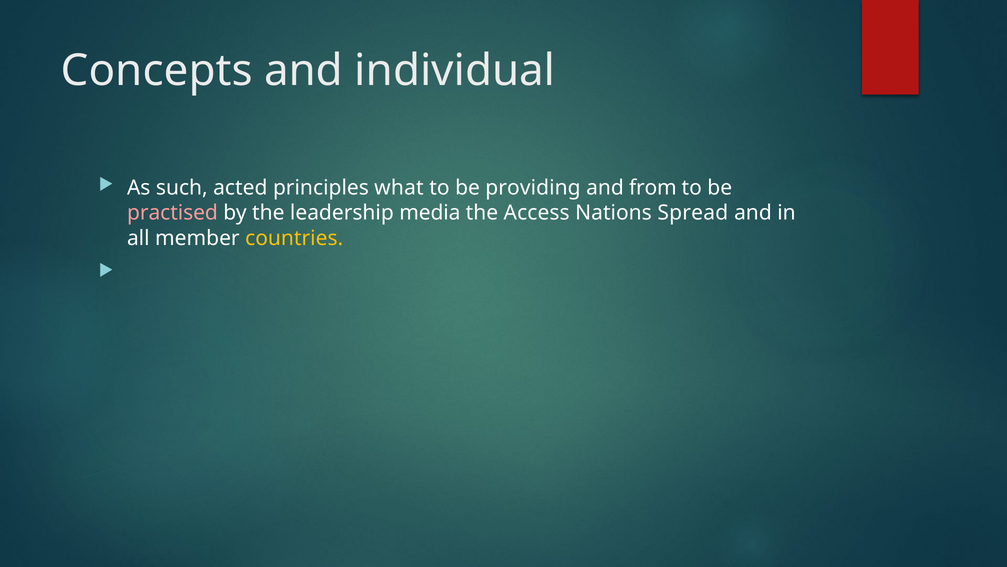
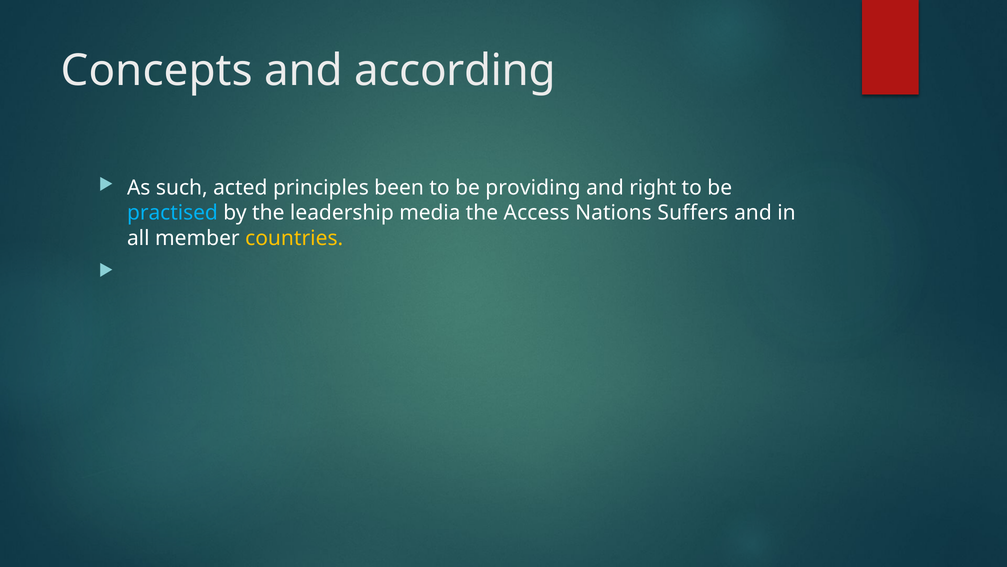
individual: individual -> according (455, 71)
what: what -> been (399, 187)
from: from -> right (653, 187)
practised colour: pink -> light blue (172, 213)
Spread: Spread -> Suffers (693, 213)
